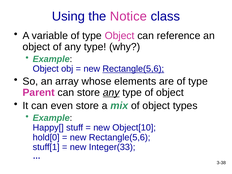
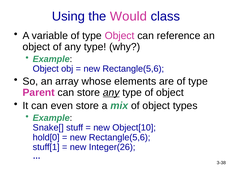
Notice: Notice -> Would (128, 16)
Rectangle(5,6 underline: present -> none (133, 69)
Happy[: Happy[ -> Snake[ (48, 128)
Integer(33: Integer(33 -> Integer(26 (112, 147)
